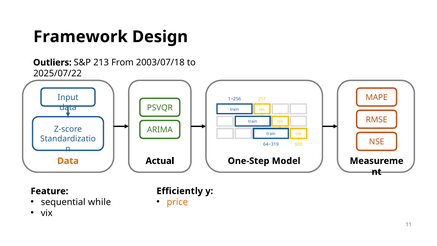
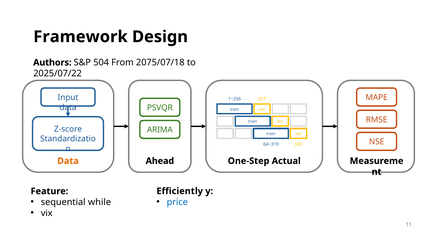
Outliers: Outliers -> Authors (52, 62)
213: 213 -> 504 (101, 62)
2003/07/18: 2003/07/18 -> 2075/07/18 (160, 62)
Actual: Actual -> Ahead (160, 161)
Model: Model -> Actual (286, 161)
price colour: orange -> blue (177, 202)
